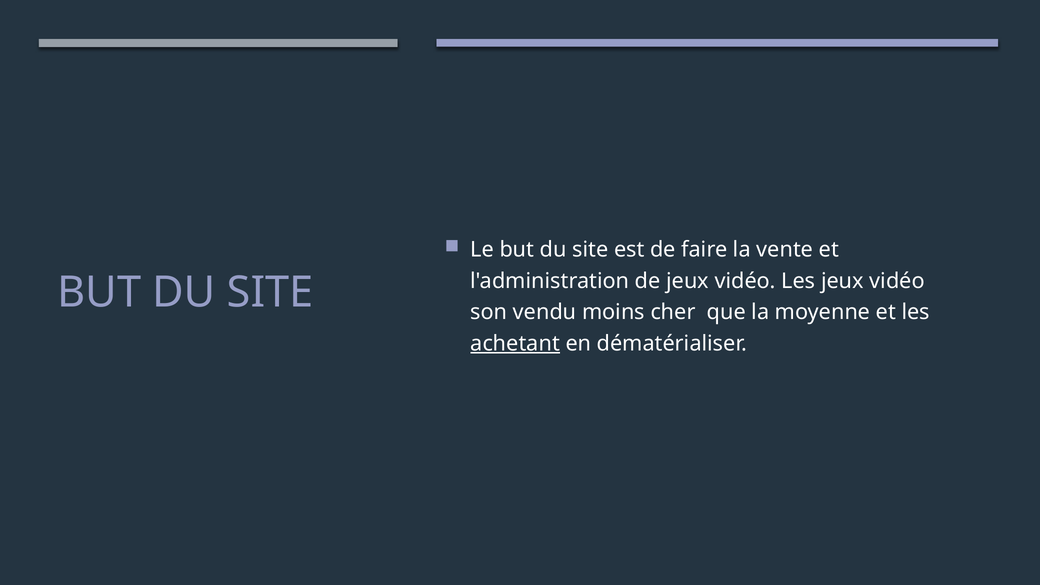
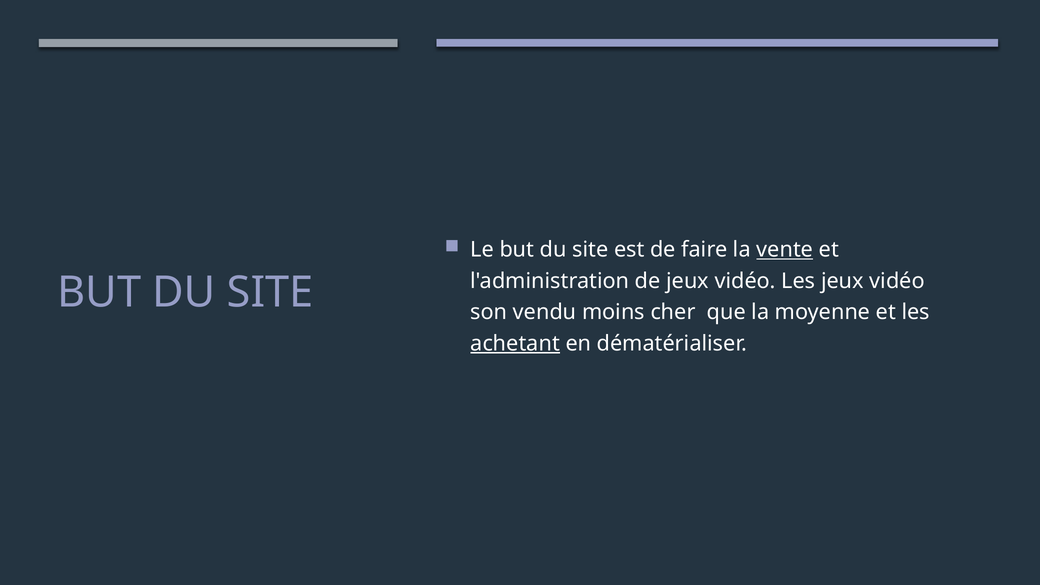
vente underline: none -> present (785, 250)
